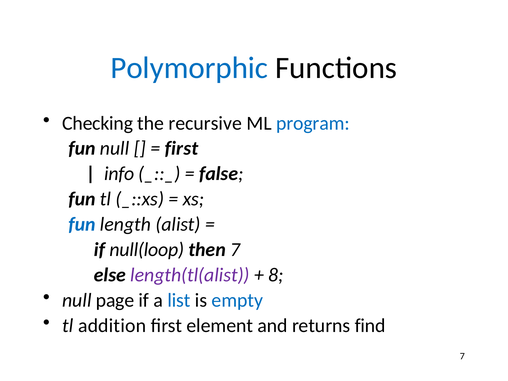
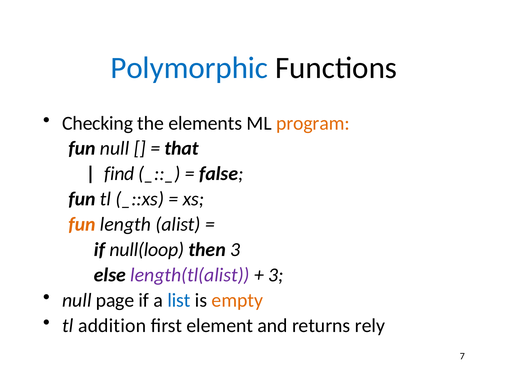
recursive: recursive -> elements (205, 123)
program colour: blue -> orange (313, 123)
first: first -> that (182, 148)
info: info -> find (119, 174)
fun colour: blue -> orange (82, 224)
then 7: 7 -> 3 (235, 250)
8: 8 -> 3 (276, 275)
empty colour: blue -> orange (237, 300)
find: find -> rely (370, 326)
